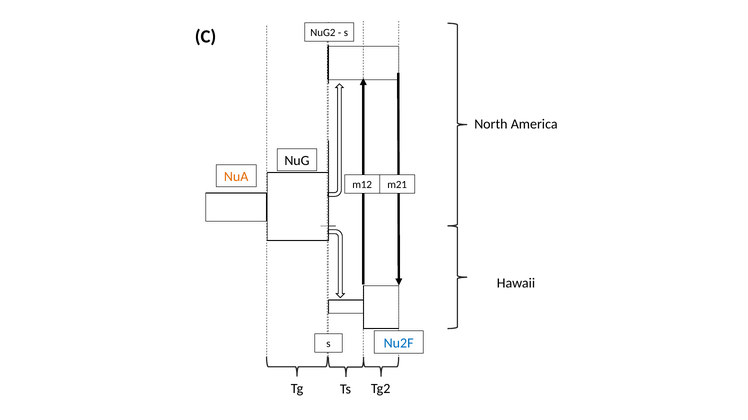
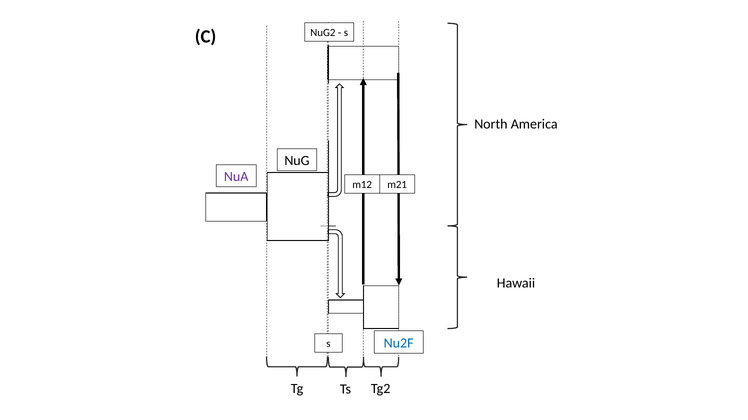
NuA colour: orange -> purple (236, 177)
